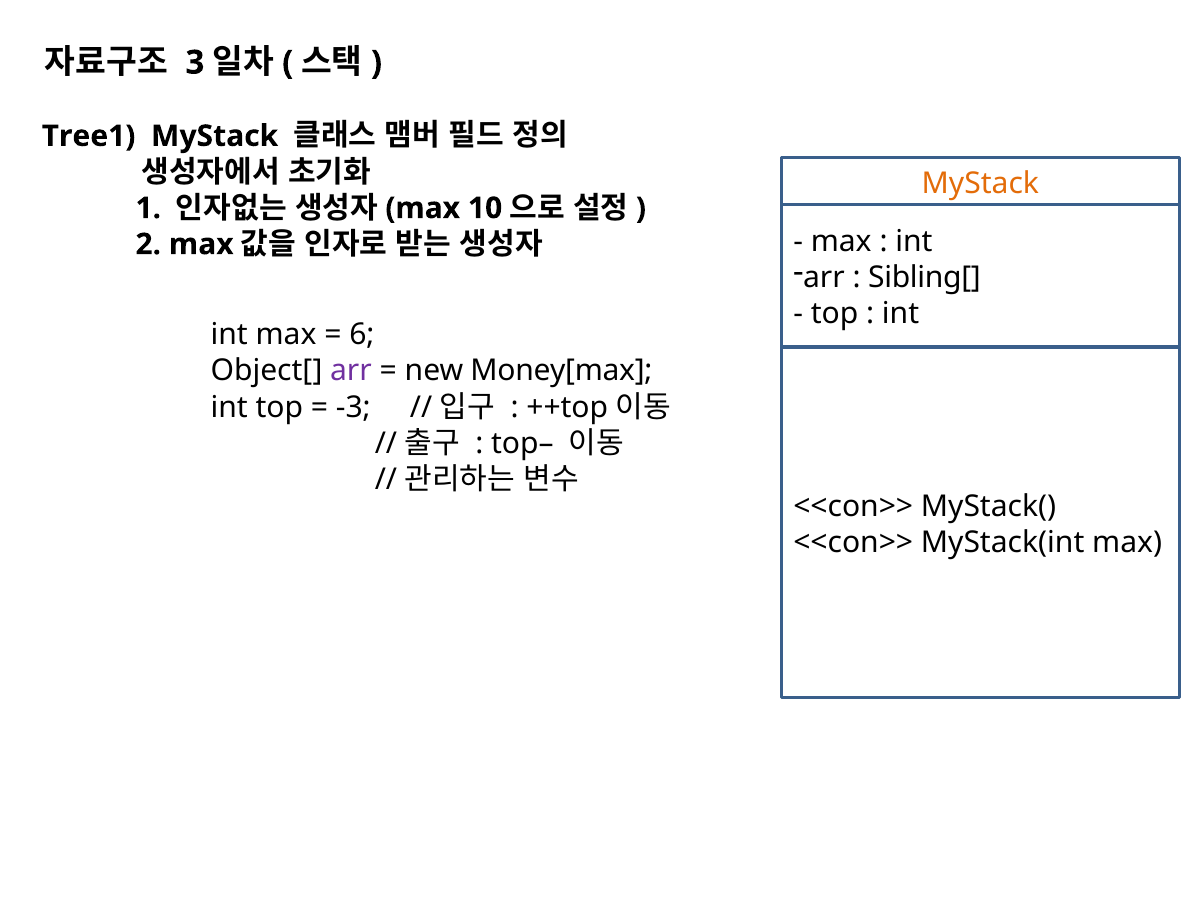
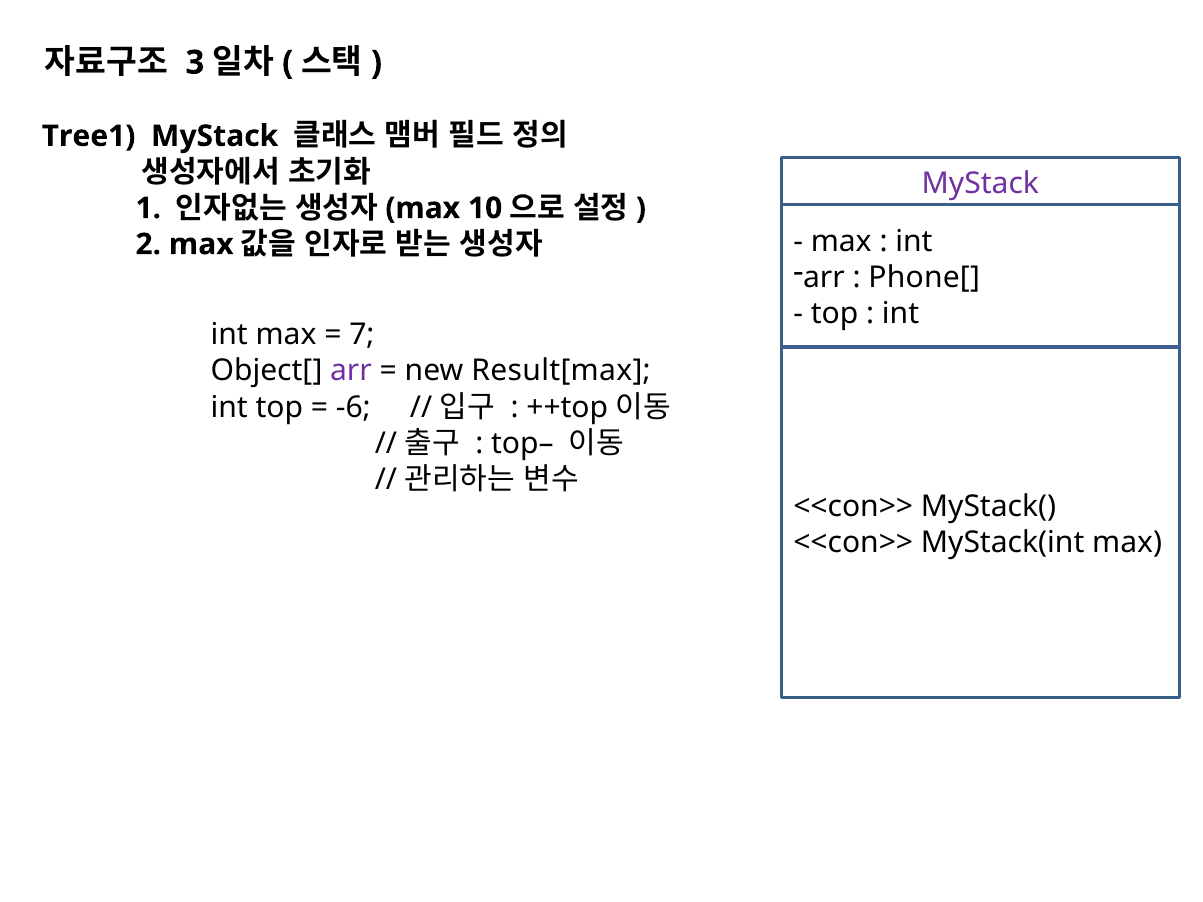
MyStack colour: orange -> purple (980, 183)
Sibling[: Sibling[ -> Phone[ (924, 278)
6: 6 -> 7 (362, 335)
Money[max: Money[max -> Result[max (561, 371)
-3: -3 -> -6 (353, 407)
